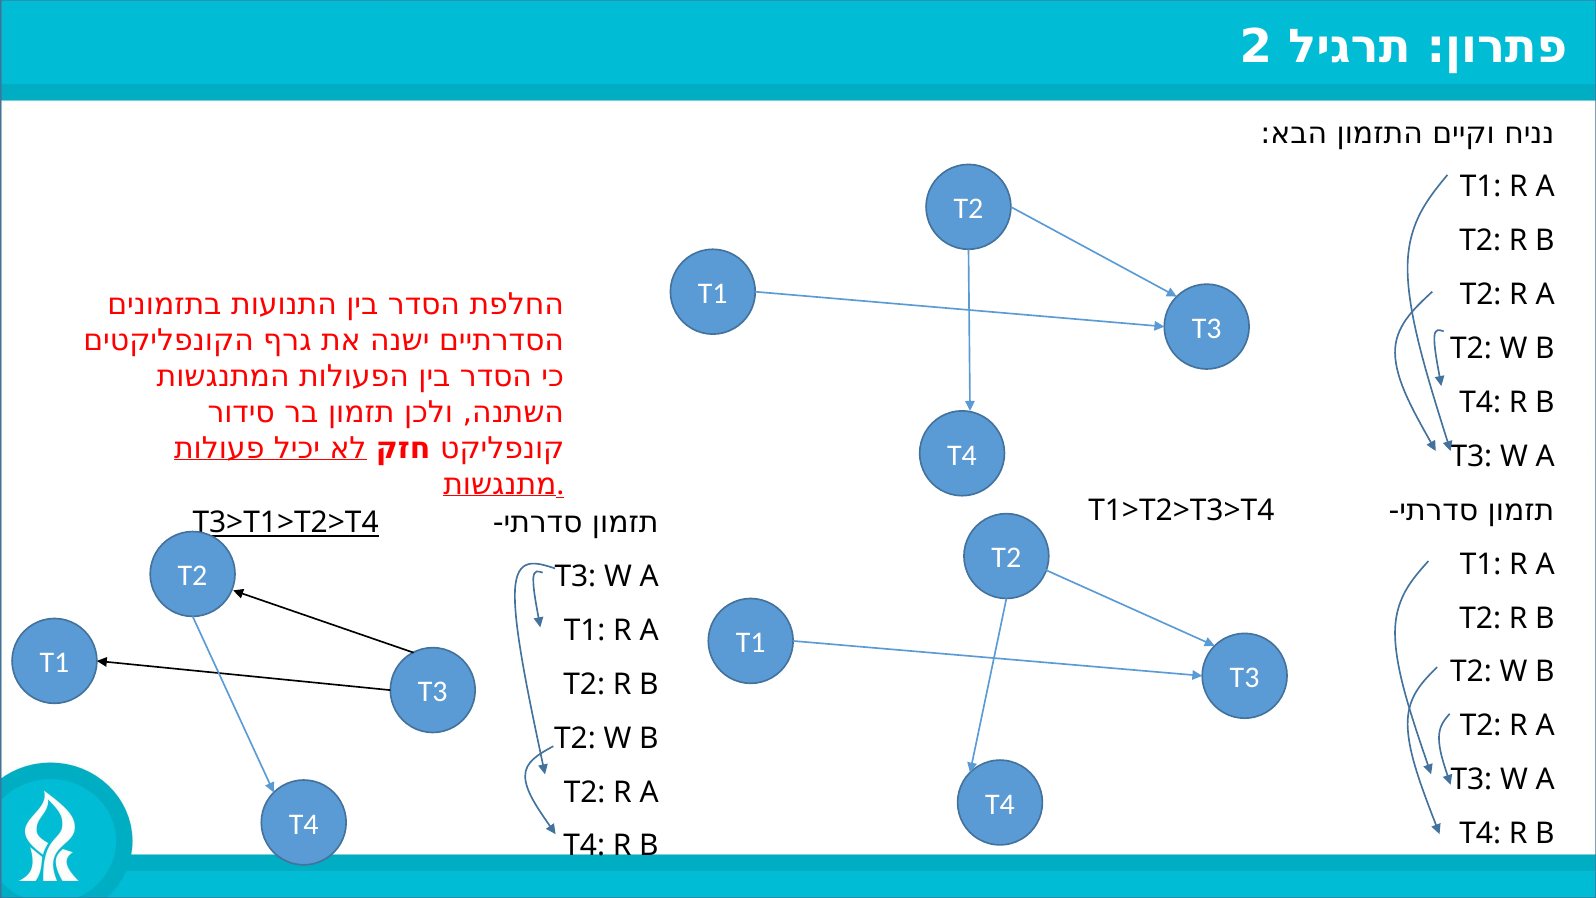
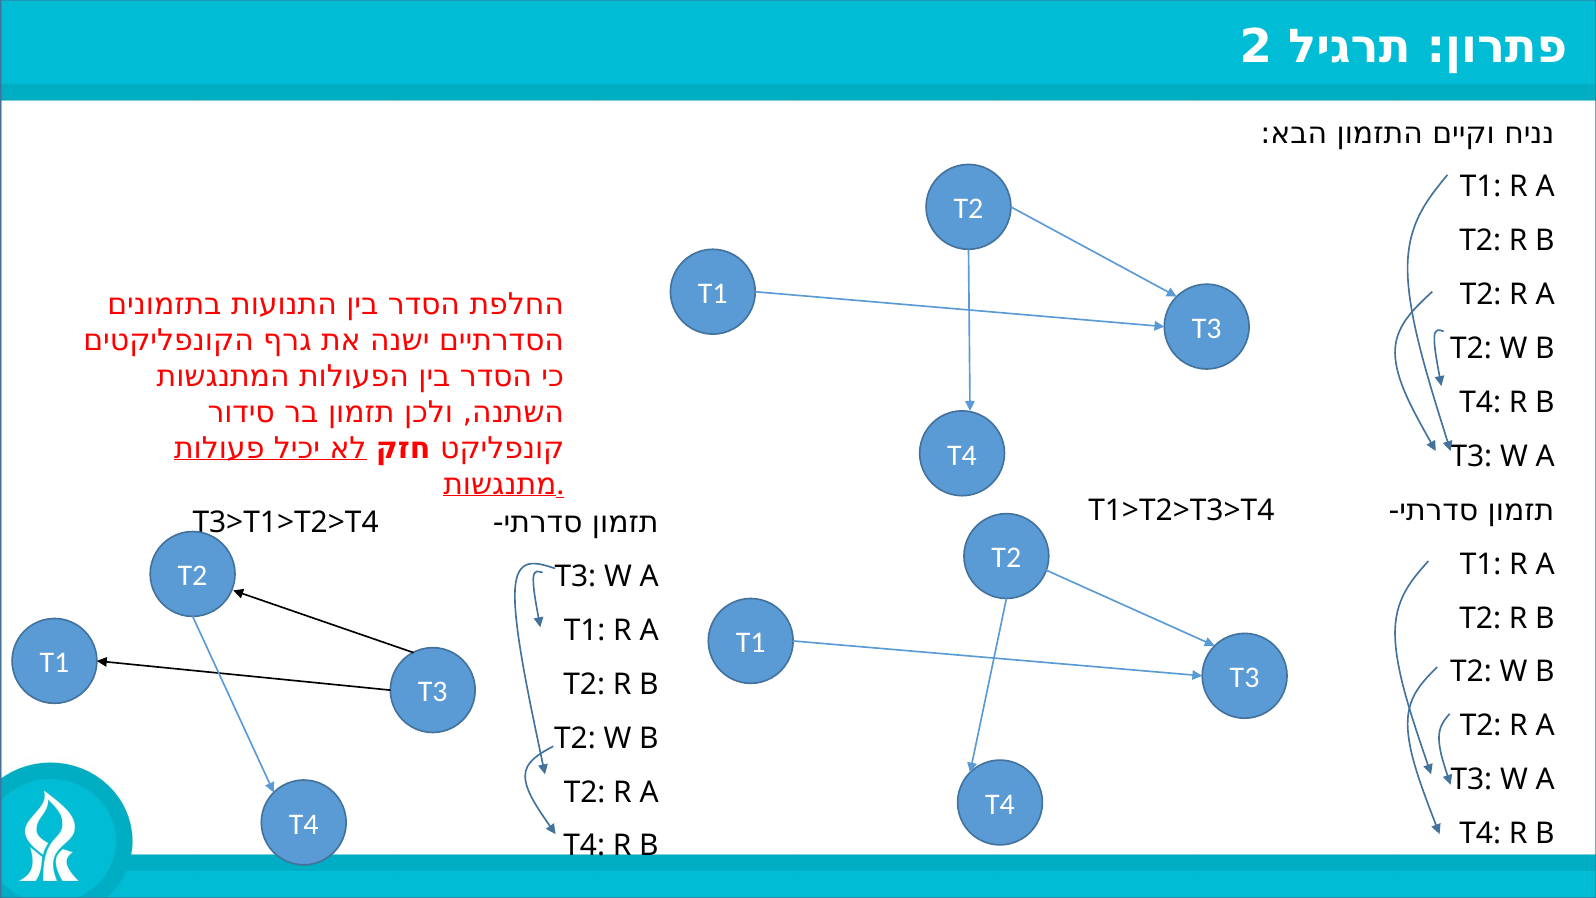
T3>T1>T2>T4 underline: present -> none (286, 523)
